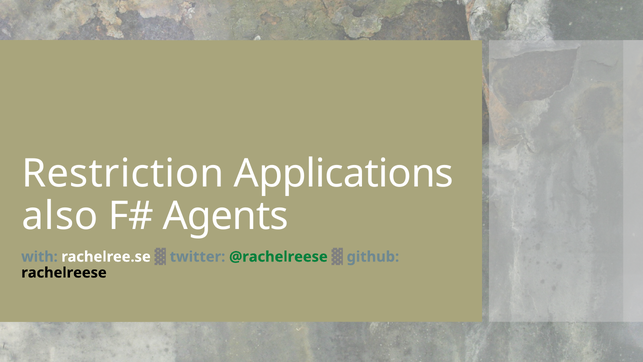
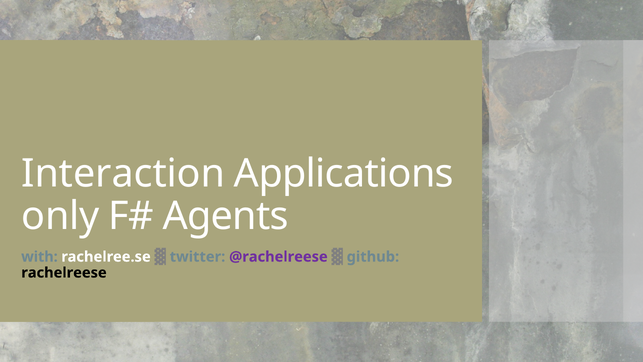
Restriction: Restriction -> Interaction (123, 173)
also: also -> only (60, 216)
@rachelreese colour: green -> purple (278, 257)
